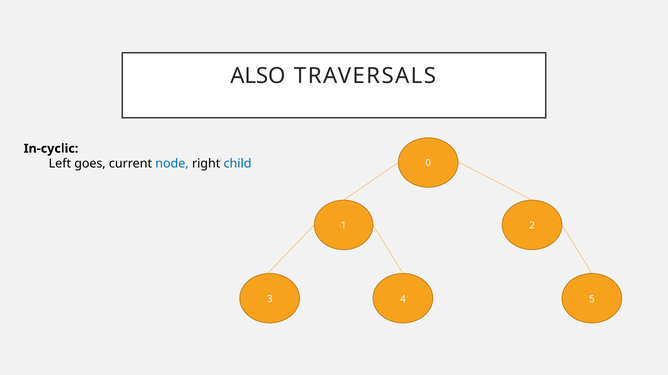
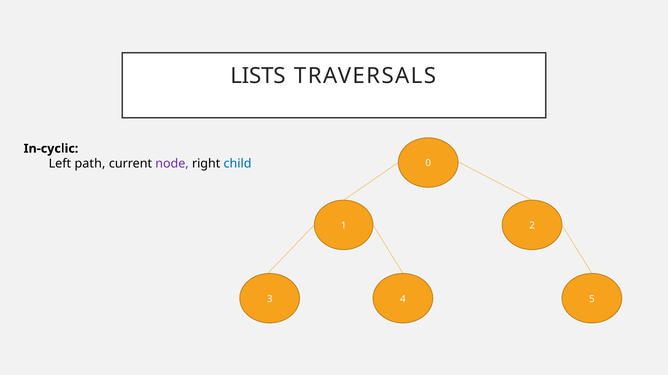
ALSO: ALSO -> LISTS (258, 76)
goes: goes -> path (90, 164)
node colour: blue -> purple (172, 164)
